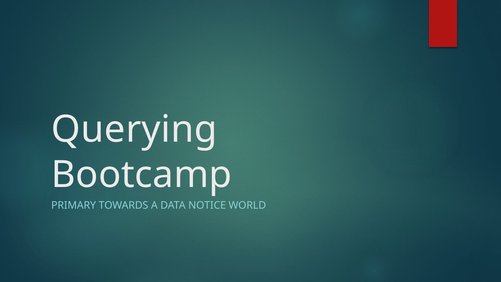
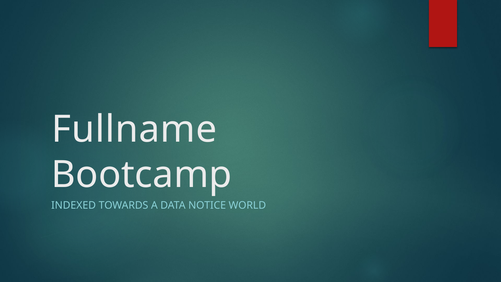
Querying: Querying -> Fullname (134, 129)
PRIMARY: PRIMARY -> INDEXED (74, 205)
